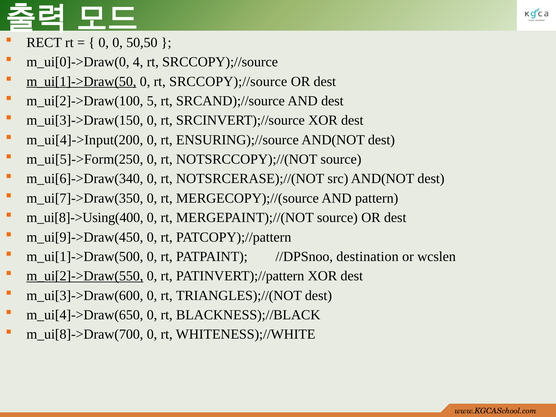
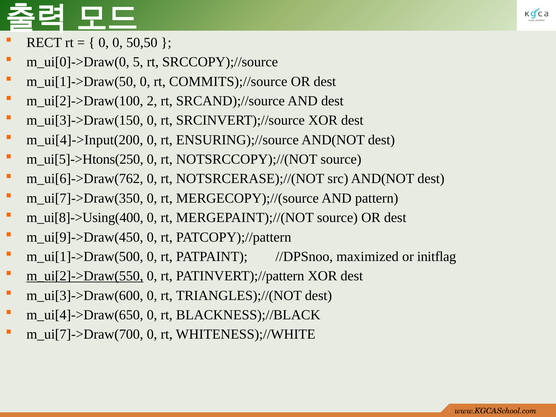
4: 4 -> 5 (138, 62)
m_ui[1]->Draw(50 underline: present -> none (81, 81)
0 rt SRCCOPY);//source: SRCCOPY);//source -> COMMITS);//source (228, 81)
5: 5 -> 2 (152, 101)
m_ui[5]->Form(250: m_ui[5]->Form(250 -> m_ui[5]->Htons(250 (85, 159)
m_ui[6]->Draw(340: m_ui[6]->Draw(340 -> m_ui[6]->Draw(762 (85, 179)
destination: destination -> maximized (368, 257)
wcslen: wcslen -> initflag (437, 257)
m_ui[8]->Draw(700: m_ui[8]->Draw(700 -> m_ui[7]->Draw(700 (85, 334)
